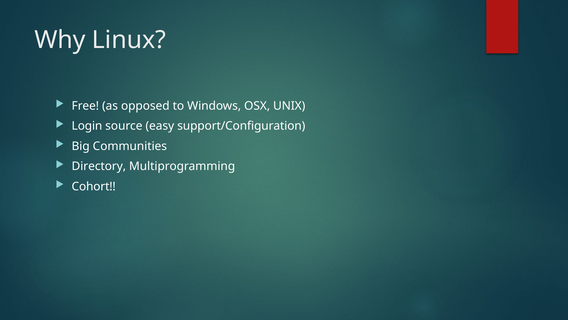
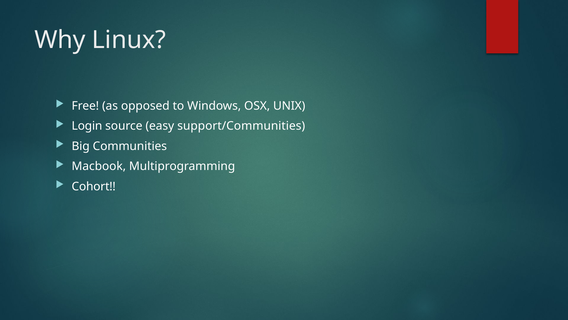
support/Configuration: support/Configuration -> support/Communities (241, 126)
Directory: Directory -> Macbook (99, 166)
